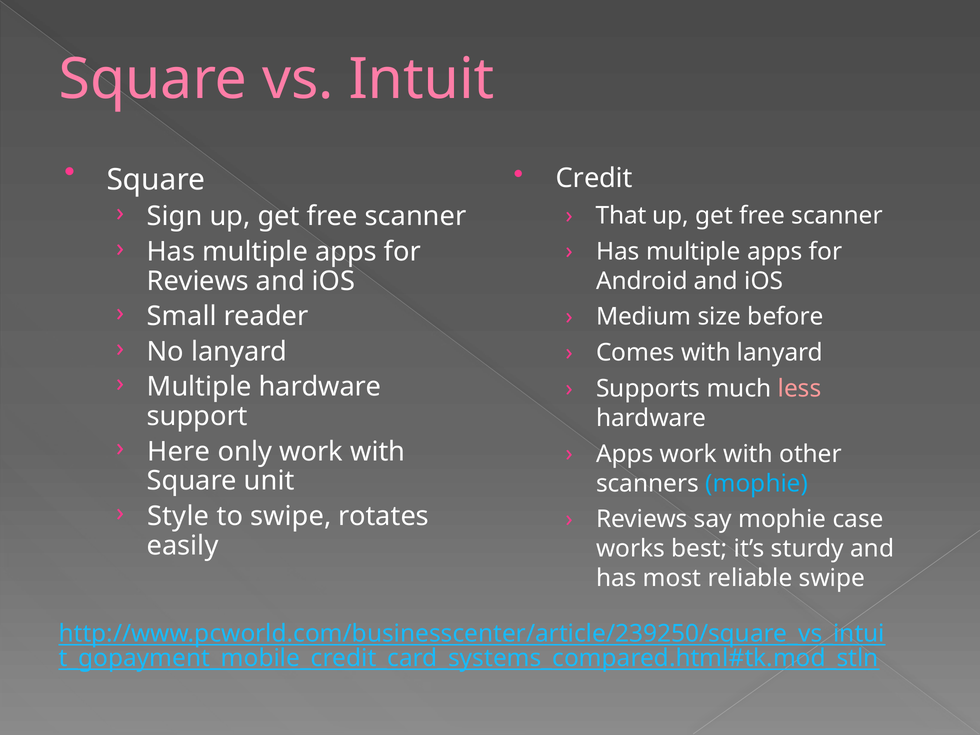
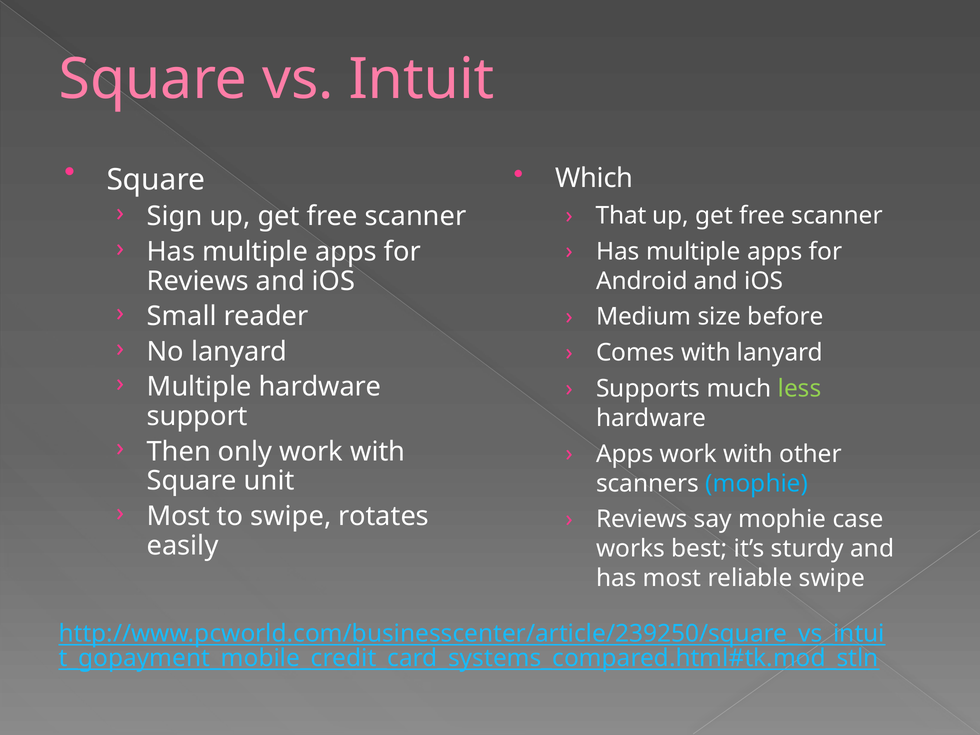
Credit: Credit -> Which (594, 178)
less colour: pink -> light green (800, 389)
Here: Here -> Then (179, 452)
Style: Style -> Most (178, 516)
